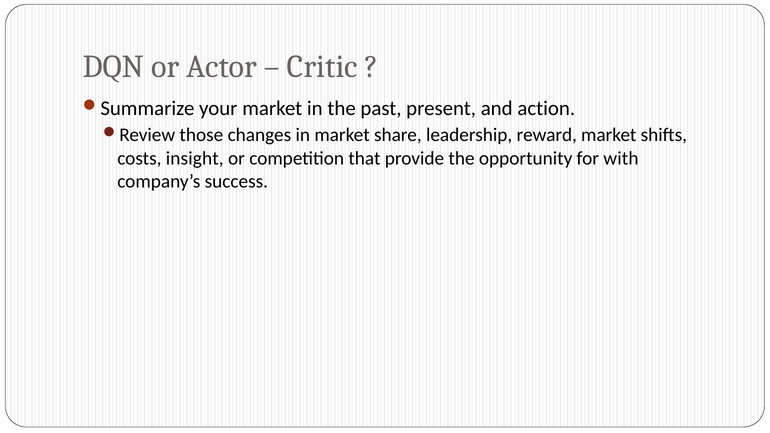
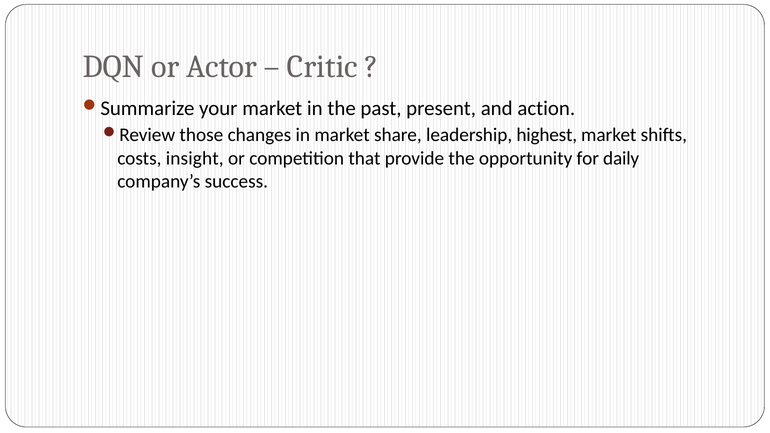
reward: reward -> highest (547, 135)
with: with -> daily (621, 158)
